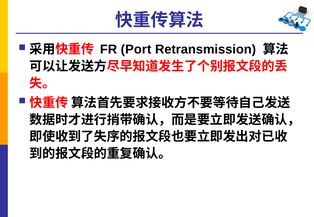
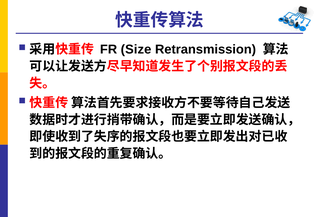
Port: Port -> Size (136, 50)
